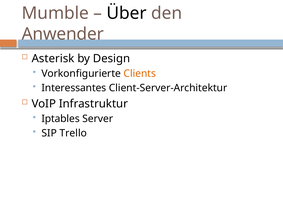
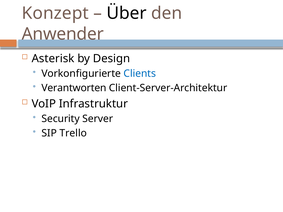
Mumble: Mumble -> Konzept (55, 13)
Clients colour: orange -> blue (140, 74)
Interessantes: Interessantes -> Verantworten (74, 88)
Iptables: Iptables -> Security (61, 119)
